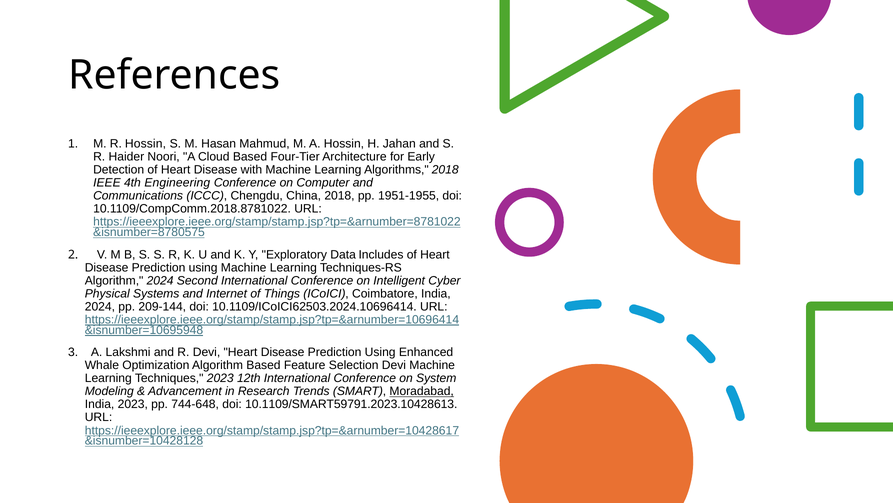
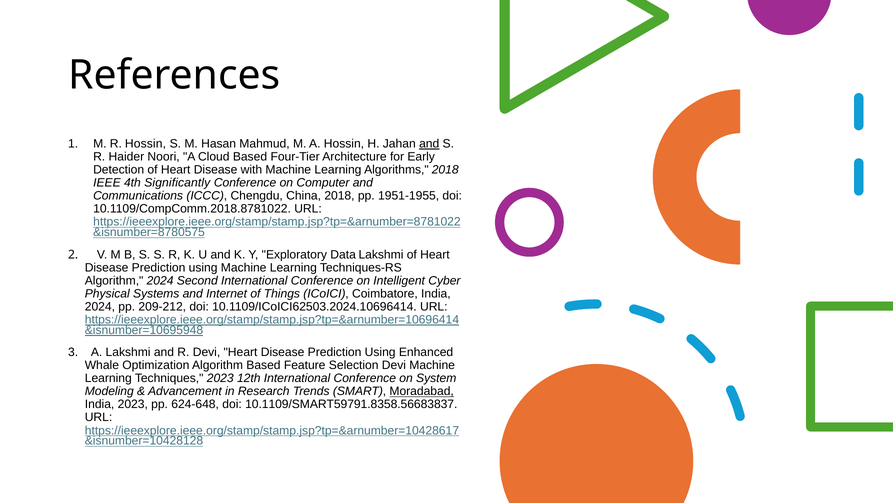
and underline: none -> present (429, 143)
Engineering: Engineering -> Significantly (177, 182)
Data Includes: Includes -> Lakshmi (381, 254)
209-144: 209-144 -> 209-212 (162, 306)
744-648: 744-648 -> 624-648 (195, 404)
10.1109/SMART59791.2023.10428613: 10.1109/SMART59791.2023.10428613 -> 10.1109/SMART59791.8358.56683837 (351, 404)
